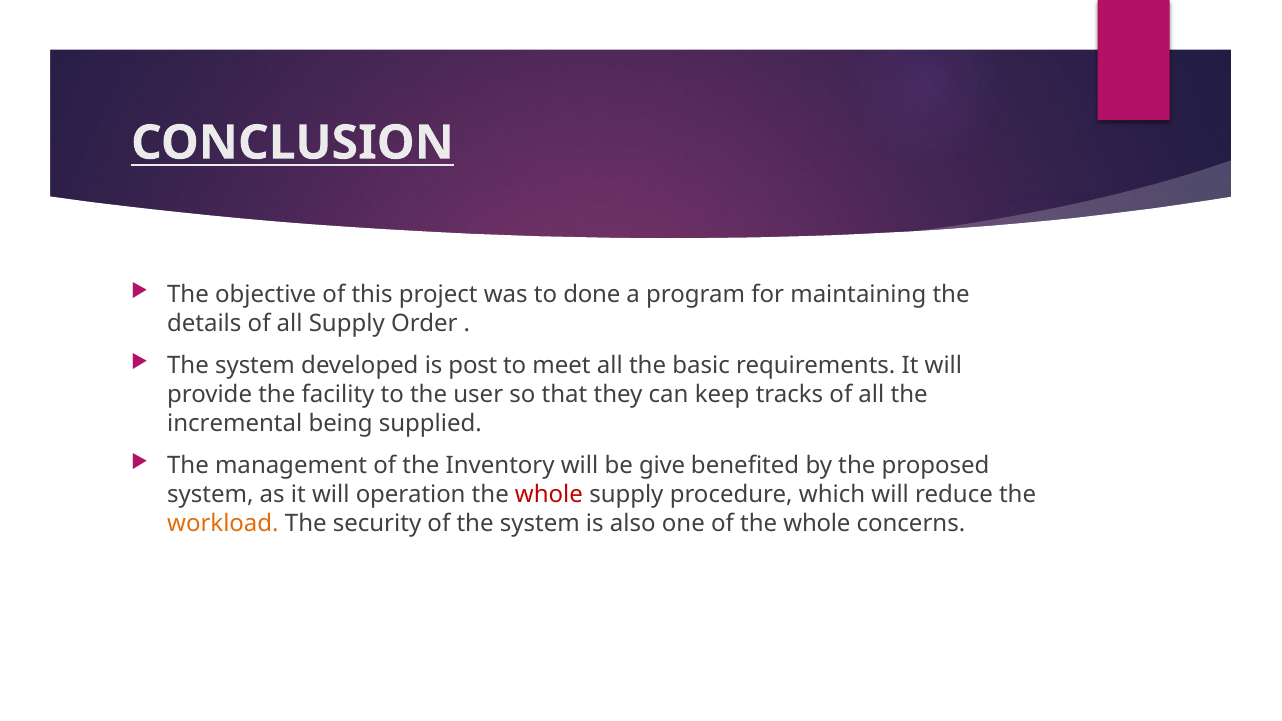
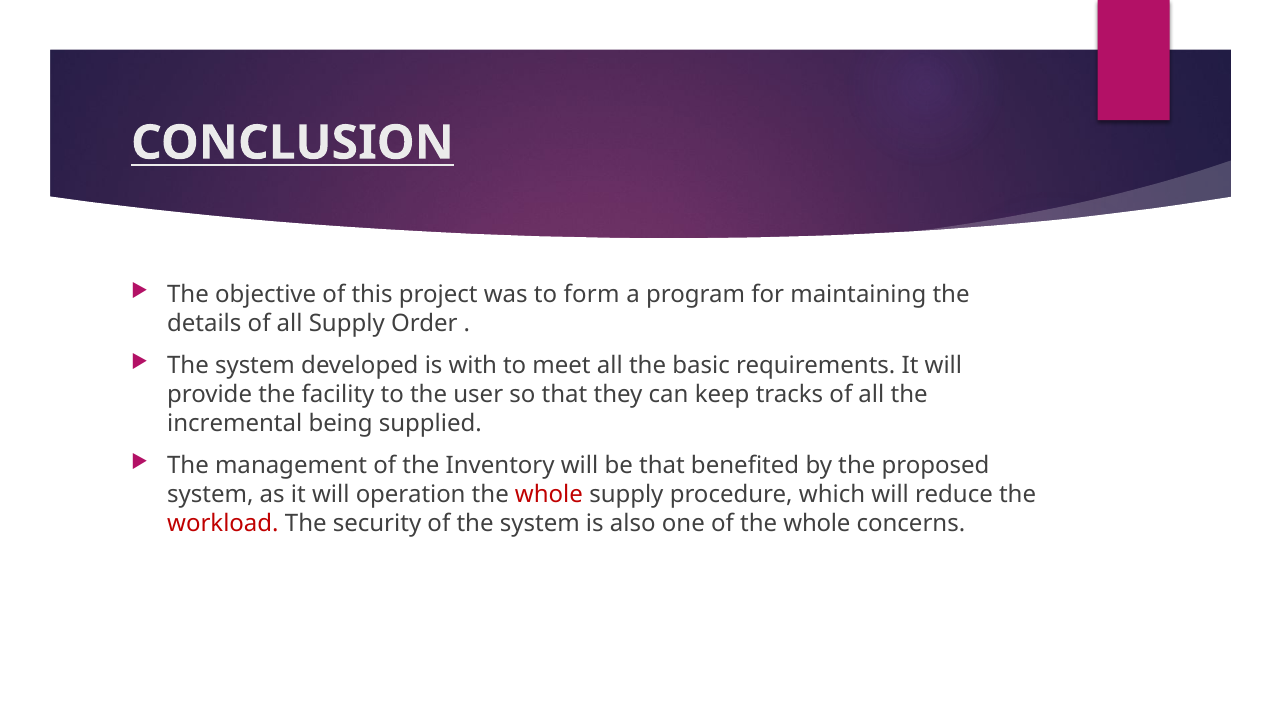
done: done -> form (592, 295)
post: post -> with (473, 366)
be give: give -> that (662, 466)
workload colour: orange -> red (223, 523)
